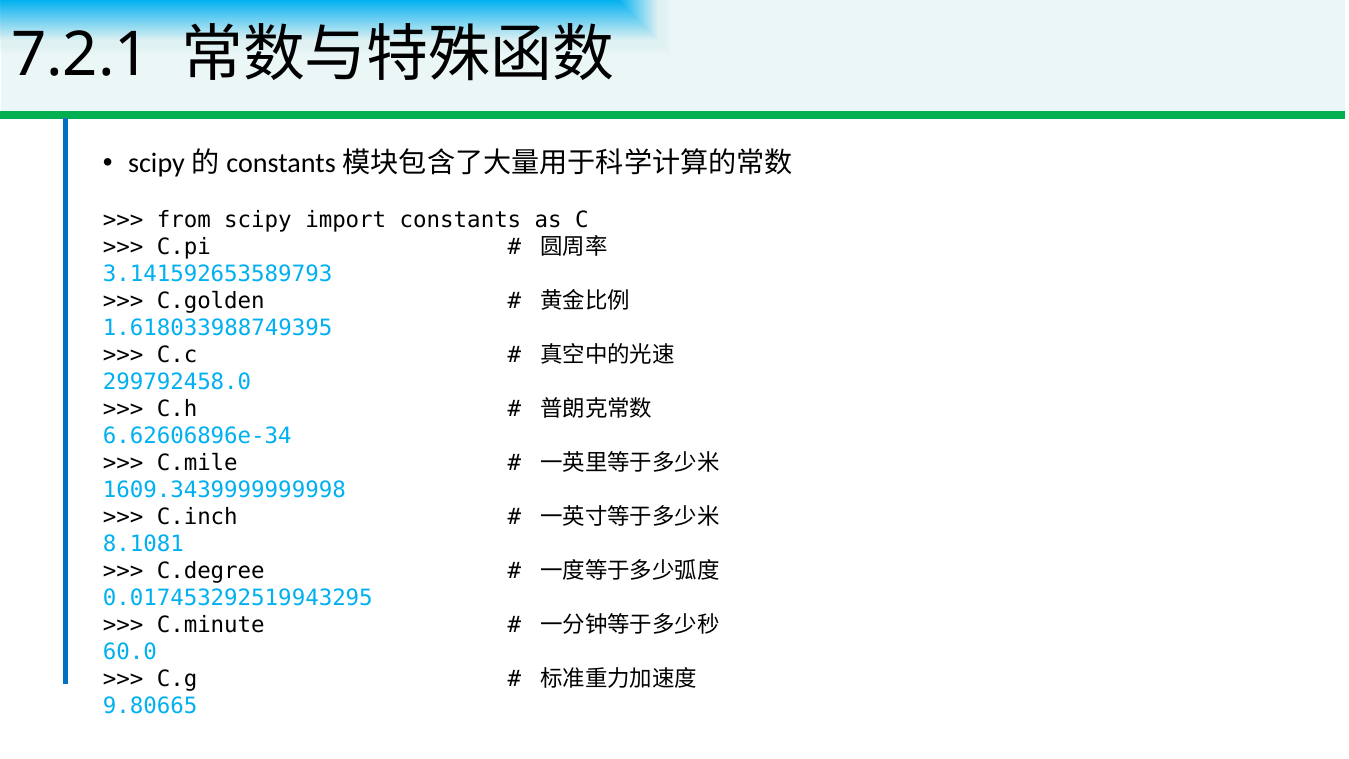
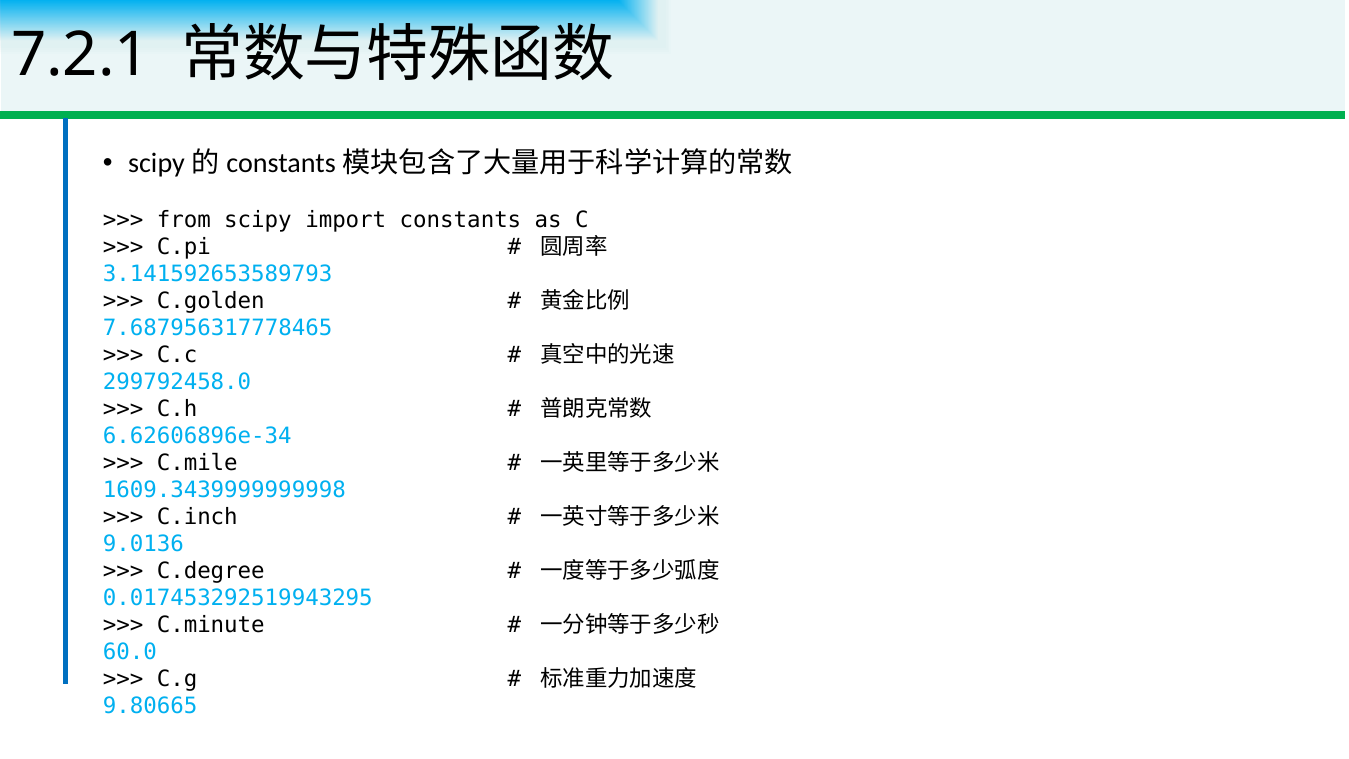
1.618033988749395: 1.618033988749395 -> 7.687956317778465 (218, 328)
8.1081: 8.1081 -> 9.0136 (143, 544)
